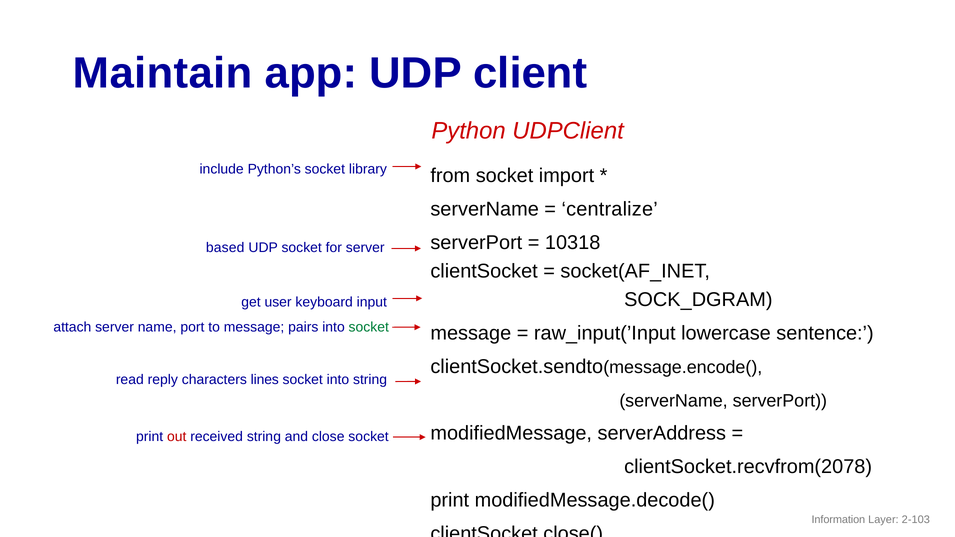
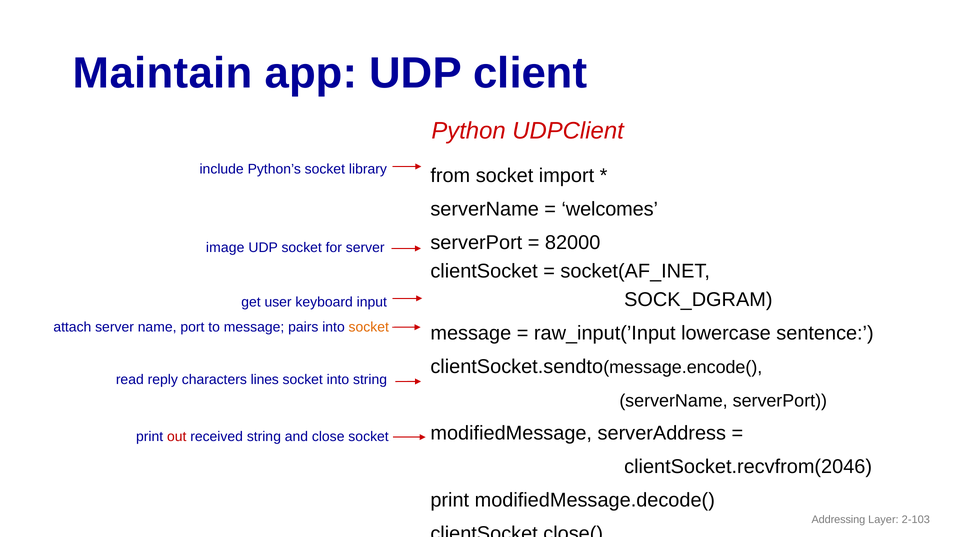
centralize: centralize -> welcomes (610, 209)
10318: 10318 -> 82000 (573, 243)
based: based -> image (225, 248)
socket colour: green -> orange (369, 327)
clientSocket.recvfrom(2078: clientSocket.recvfrom(2078 -> clientSocket.recvfrom(2046 (748, 467)
Information: Information -> Addressing (838, 520)
